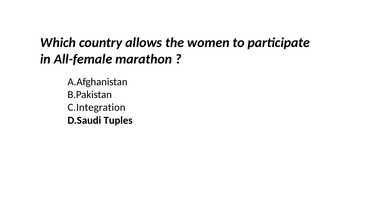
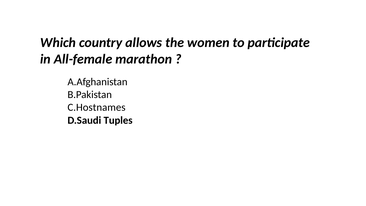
C.Integration: C.Integration -> C.Hostnames (97, 107)
